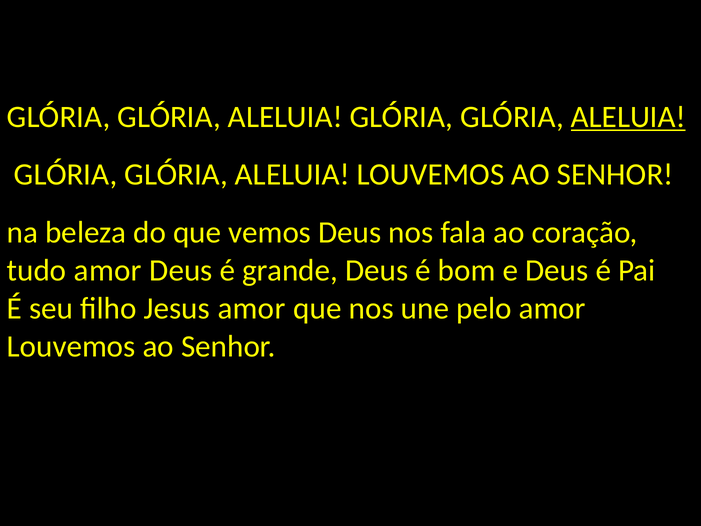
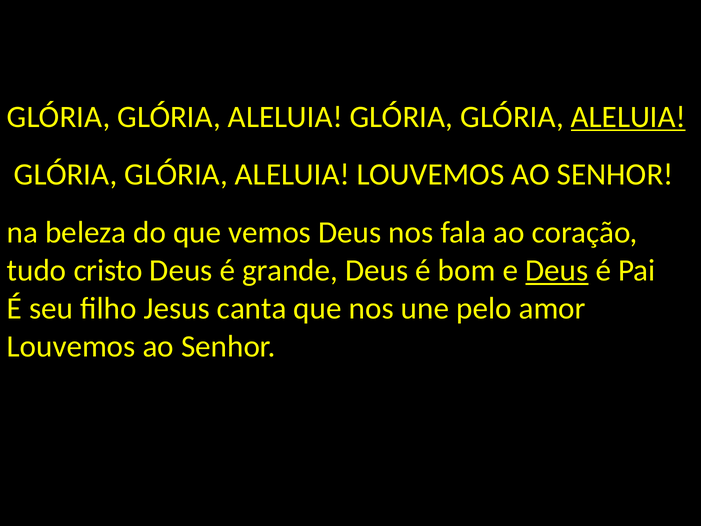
tudo amor: amor -> cristo (108, 270)
Deus underline: none -> present (557, 270)
Jesus amor: amor -> canta (252, 308)
